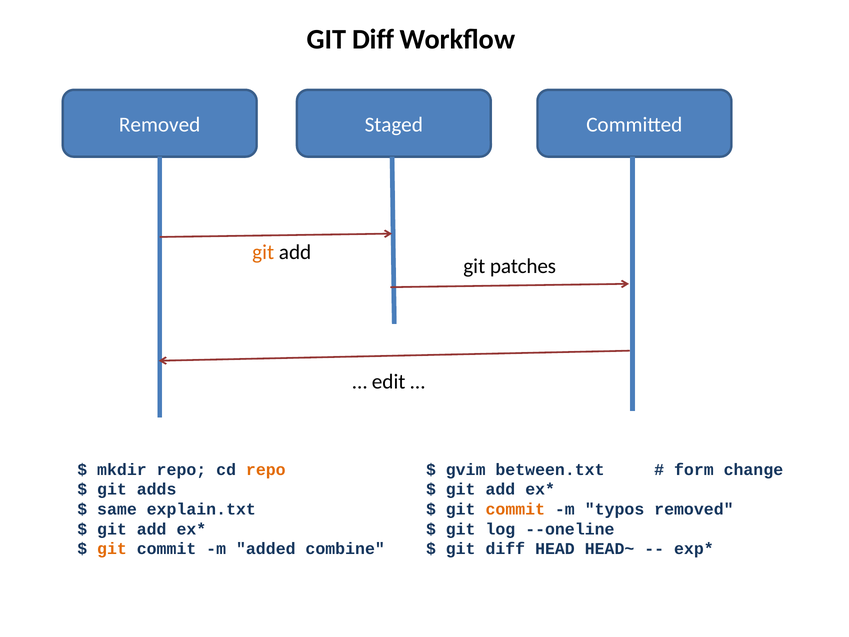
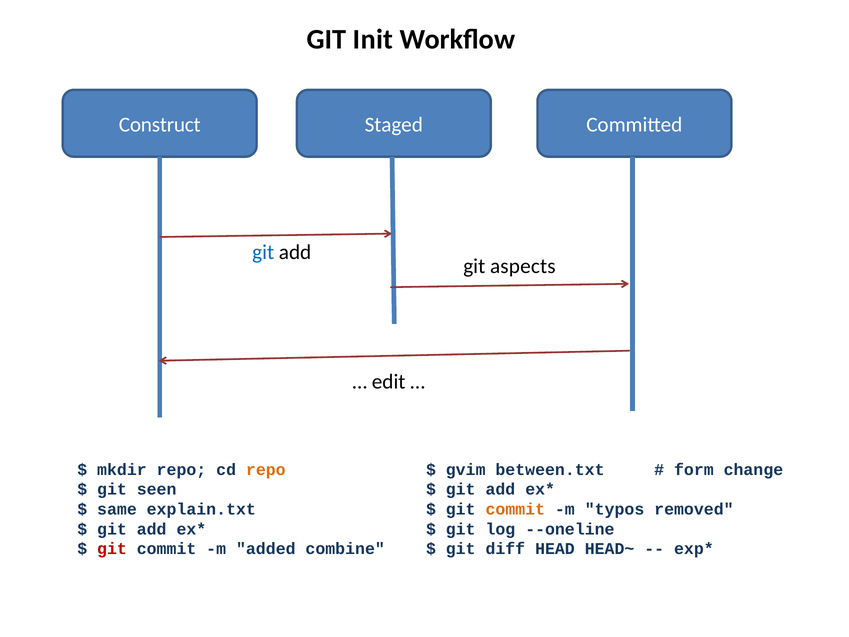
Diff: Diff -> Init (373, 40)
Removed: Removed -> Construct (160, 125)
git colour: orange -> blue (263, 252)
patches: patches -> aspects (523, 266)
adds: adds -> seen (157, 489)
git colour: orange -> red (112, 549)
